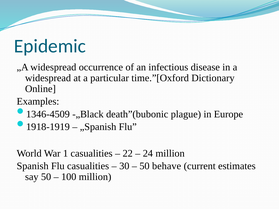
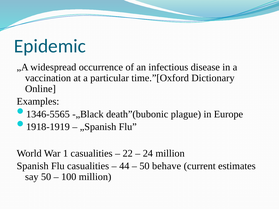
widespread: widespread -> vaccination (48, 78)
1346-4509: 1346-4509 -> 1346-5565 (48, 114)
30: 30 -> 44 (124, 166)
